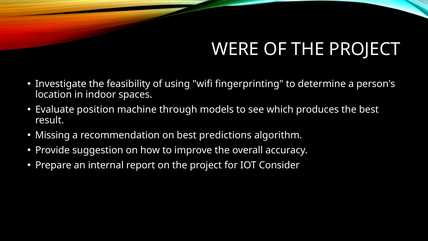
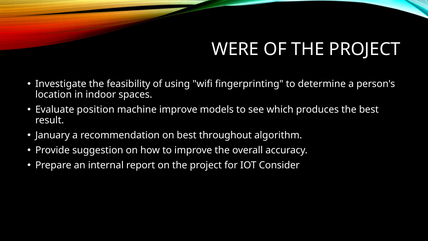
machine through: through -> improve (178, 109)
Missing: Missing -> January (53, 135)
predictions: predictions -> throughout (225, 135)
